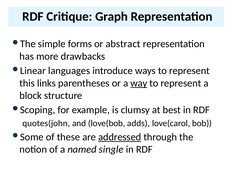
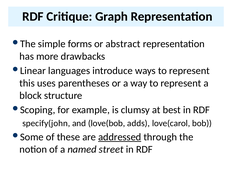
links: links -> uses (46, 83)
way underline: present -> none (139, 83)
quotes(john: quotes(john -> specify(john (46, 123)
single: single -> street (111, 149)
